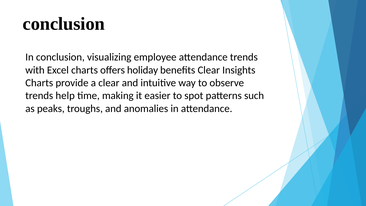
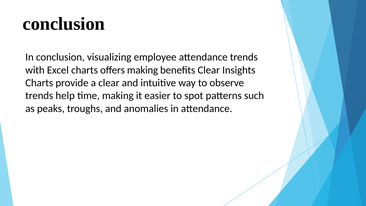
offers holiday: holiday -> making (143, 70)
